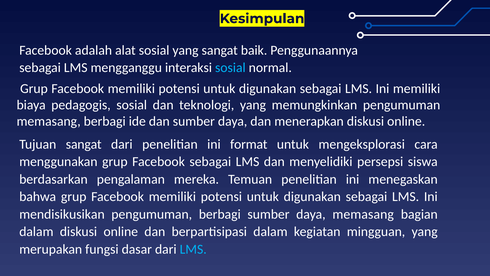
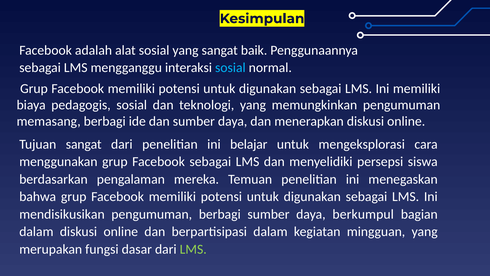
format: format -> belajar (249, 144)
daya memasang: memasang -> berkumpul (363, 214)
LMS colour: light blue -> light green (193, 249)
